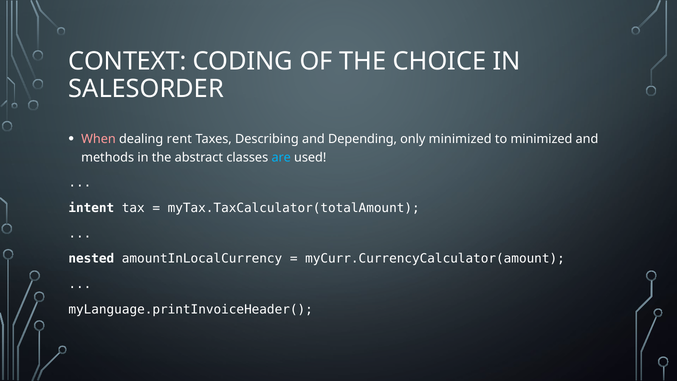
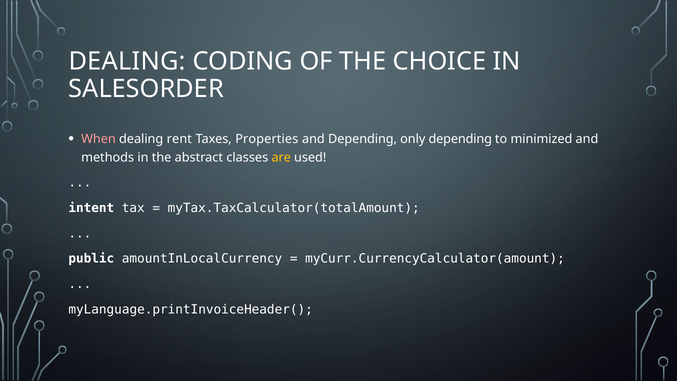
CONTEXT: CONTEXT -> DEALING (127, 62)
Describing: Describing -> Properties (267, 139)
only minimized: minimized -> depending (460, 139)
are colour: light blue -> yellow (281, 157)
nested: nested -> public (91, 259)
